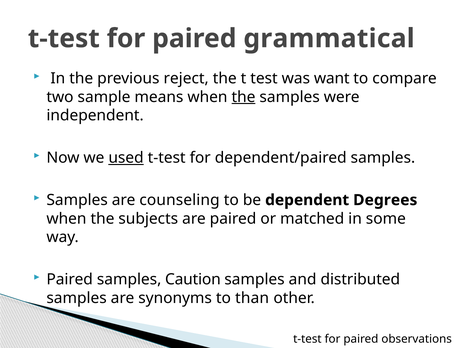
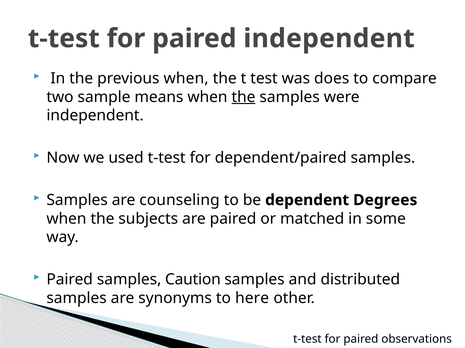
paired grammatical: grammatical -> independent (329, 39)
previous reject: reject -> when (186, 79)
want: want -> does (332, 79)
used underline: present -> none (126, 158)
than: than -> here (252, 299)
